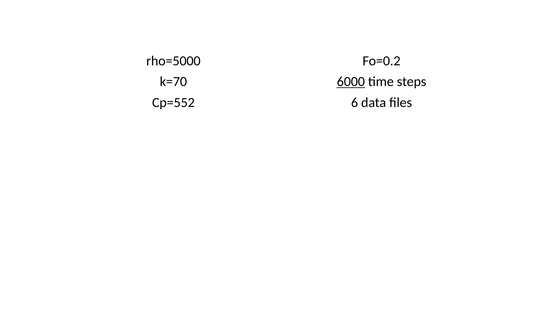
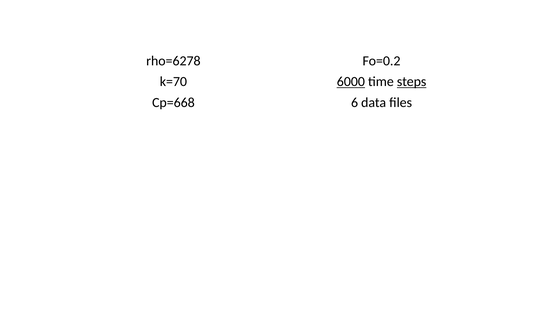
rho=5000: rho=5000 -> rho=6278 (173, 61)
steps underline: none -> present (412, 82)
Cp=552: Cp=552 -> Cp=668 (173, 103)
